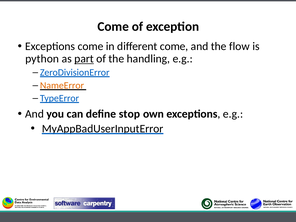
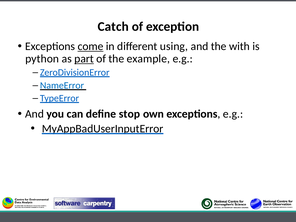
Come: Come -> Catch (113, 27)
come underline: none -> present (90, 46)
different come: come -> using (174, 46)
flow: flow -> with (239, 46)
handling: handling -> example (148, 59)
NameError colour: orange -> blue (62, 85)
